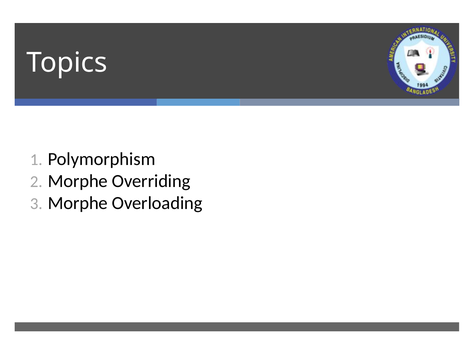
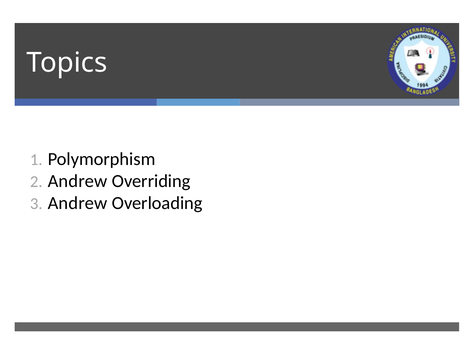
Morphe: Morphe -> Andrew (78, 181)
Morphe: Morphe -> Andrew (78, 203)
